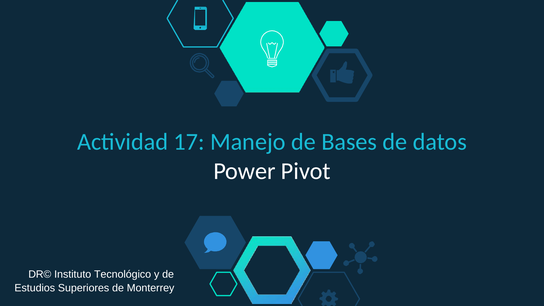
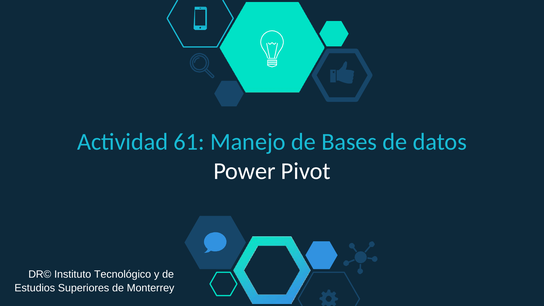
17: 17 -> 61 (189, 142)
